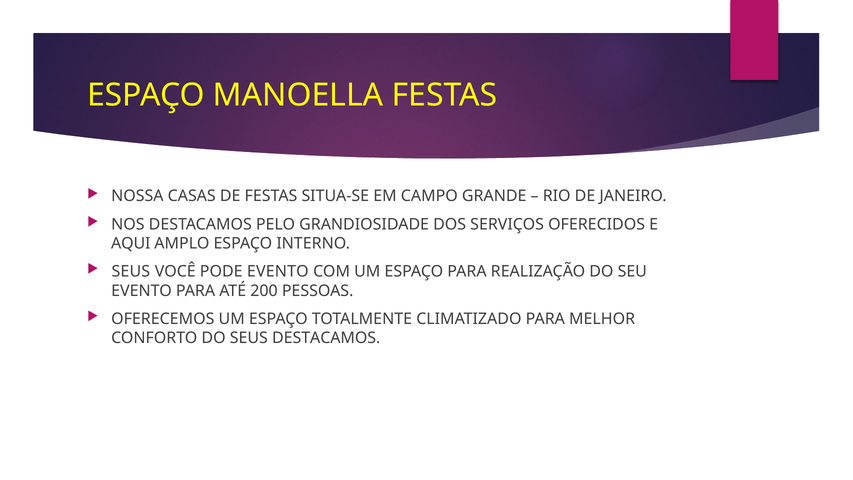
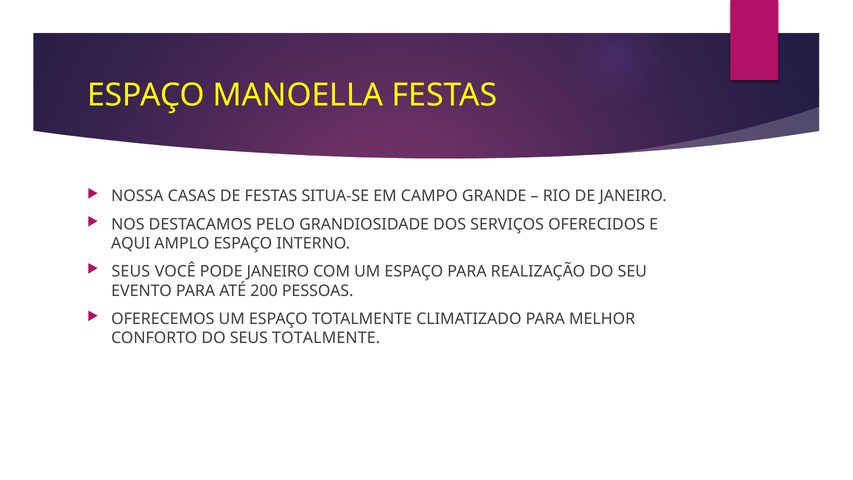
PODE EVENTO: EVENTO -> JANEIRO (278, 271)
SEUS DESTACAMOS: DESTACAMOS -> TOTALMENTE (326, 338)
